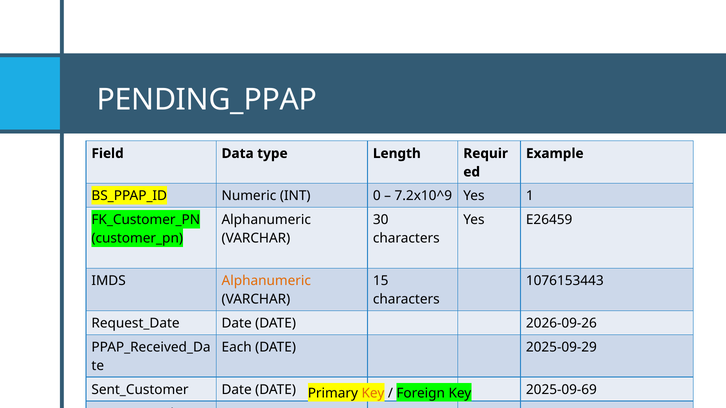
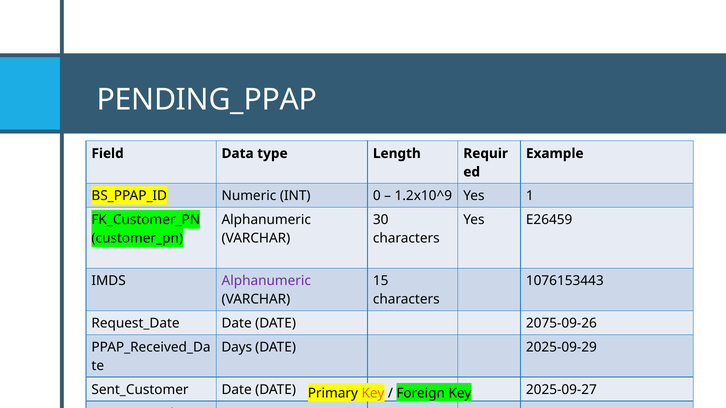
7.2x10^9: 7.2x10^9 -> 1.2x10^9 (423, 196)
Alphanumeric colour: orange -> purple (266, 281)
2026-09-26: 2026-09-26 -> 2075-09-26 (561, 324)
Each: Each -> Days (237, 348)
2025-09-69: 2025-09-69 -> 2025-09-27 (561, 390)
